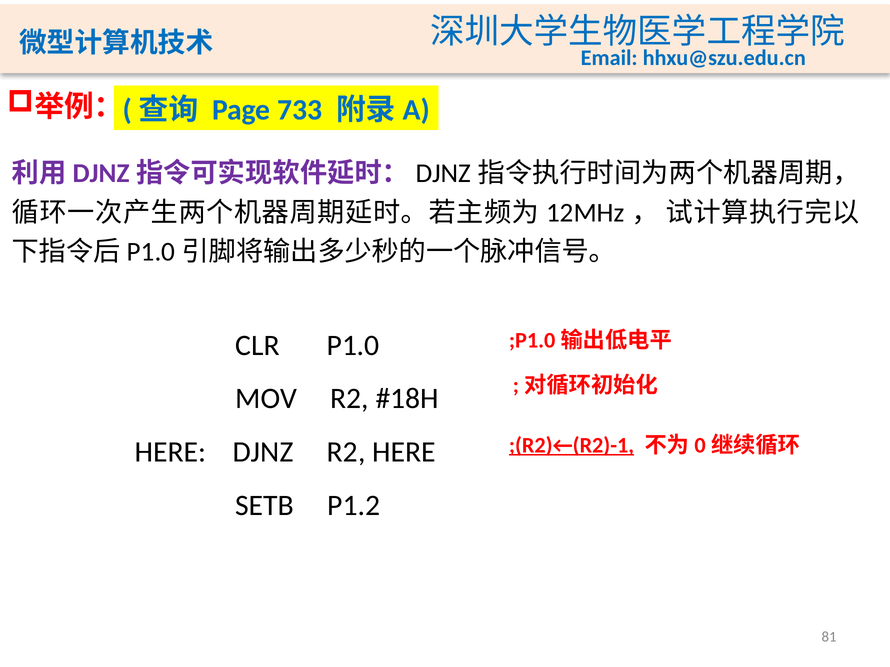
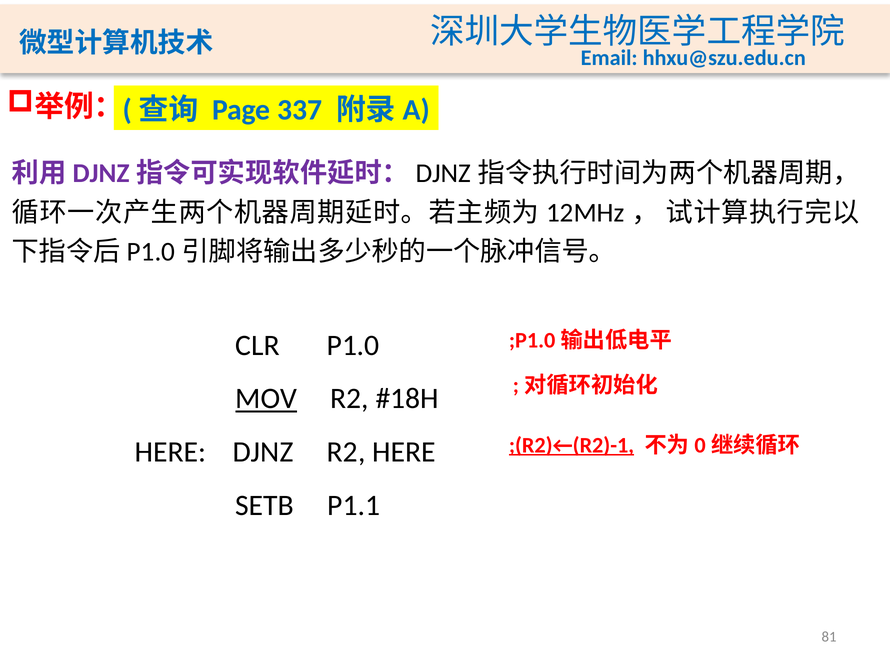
733: 733 -> 337 (300, 110)
MOV underline: none -> present (266, 399)
P1.2: P1.2 -> P1.1 (354, 506)
